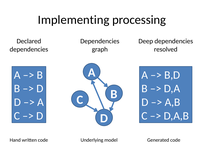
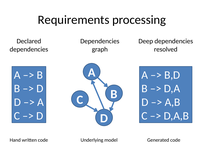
Implementing: Implementing -> Requirements (74, 20)
